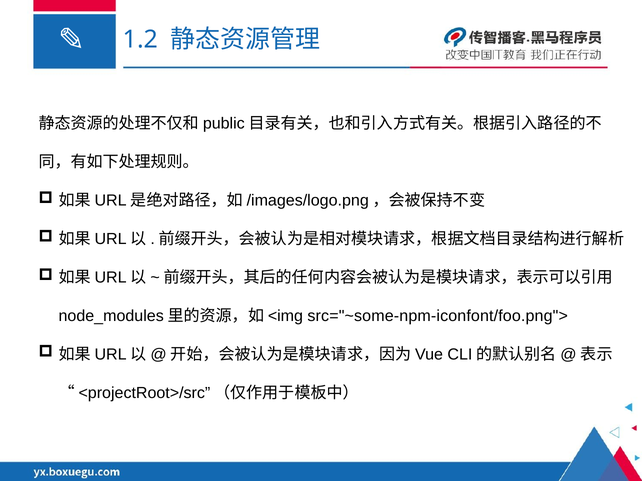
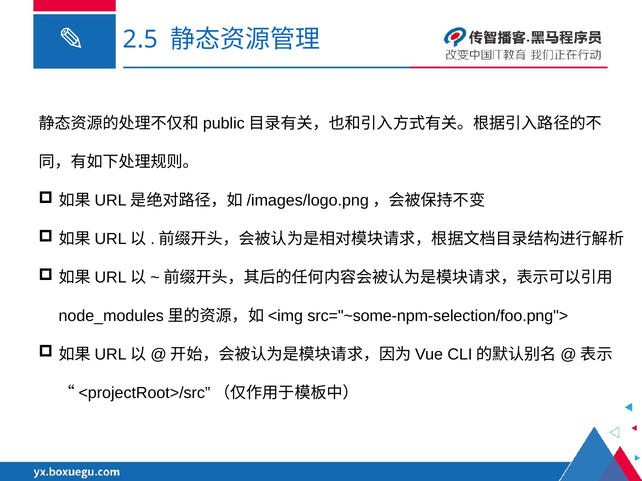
1.2: 1.2 -> 2.5 (140, 40)
src="~some-npm-iconfont/foo.png">: src="~some-npm-iconfont/foo.png"> -> src="~some-npm-selection/foo.png"> (438, 316)
